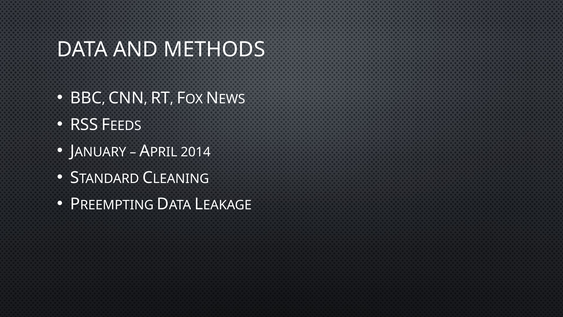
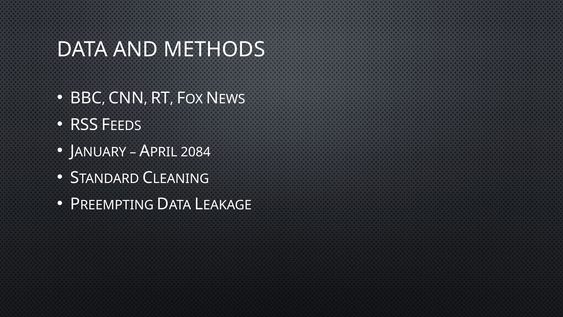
2014: 2014 -> 2084 (196, 152)
